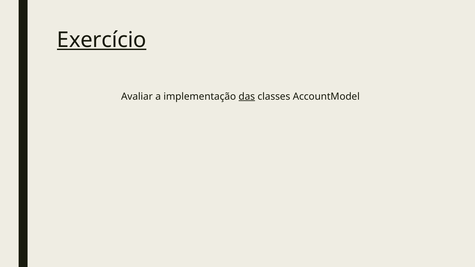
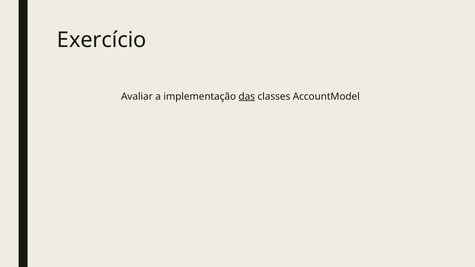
Exercício underline: present -> none (102, 40)
